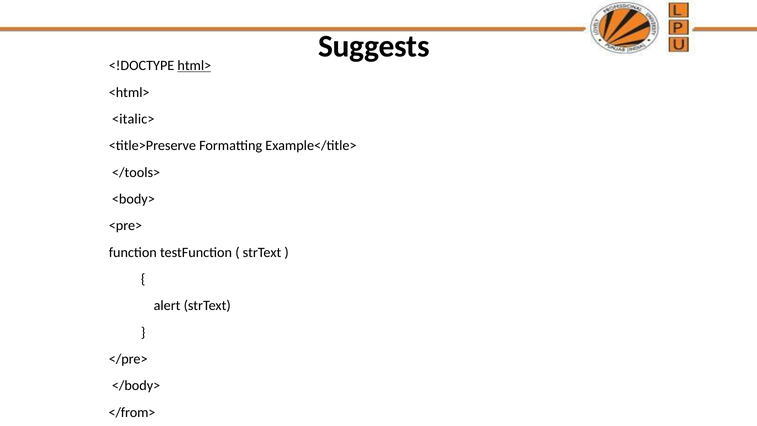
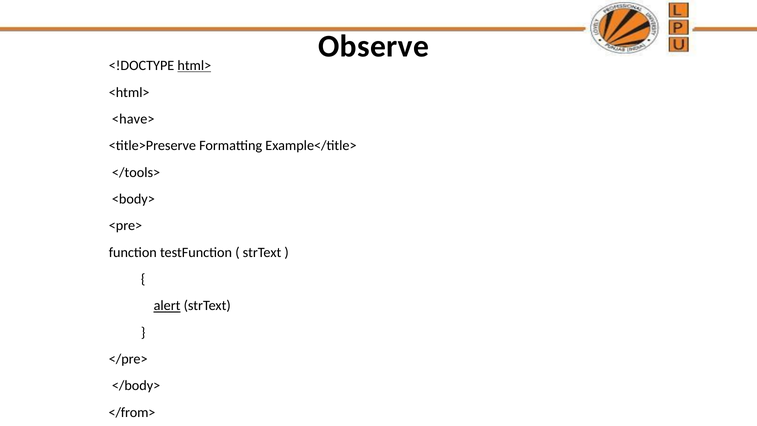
Suggests: Suggests -> Observe (374, 46)
<italic>: <italic> -> <have> (133, 119)
alert underline: none -> present (167, 306)
